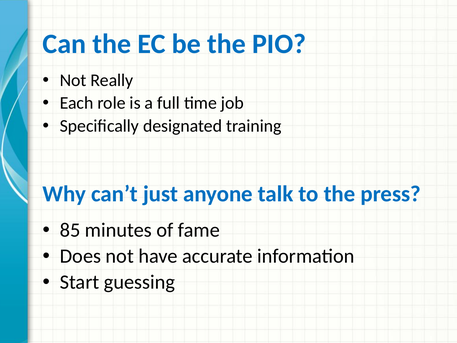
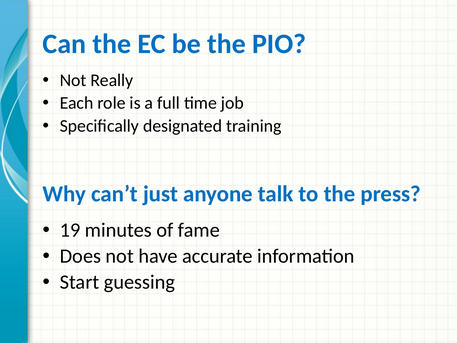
85: 85 -> 19 (70, 230)
